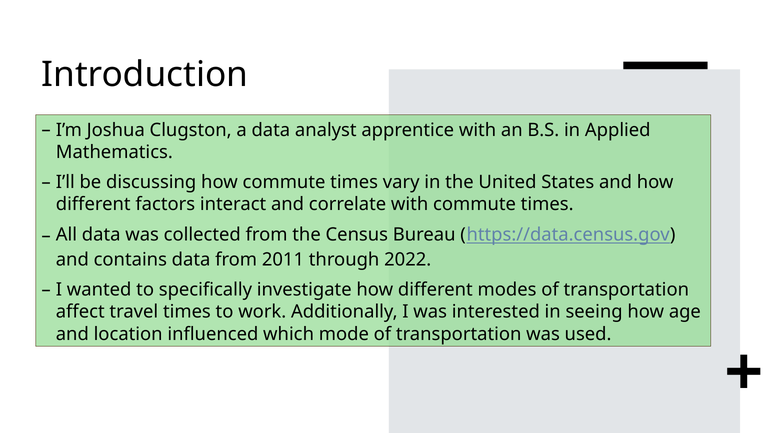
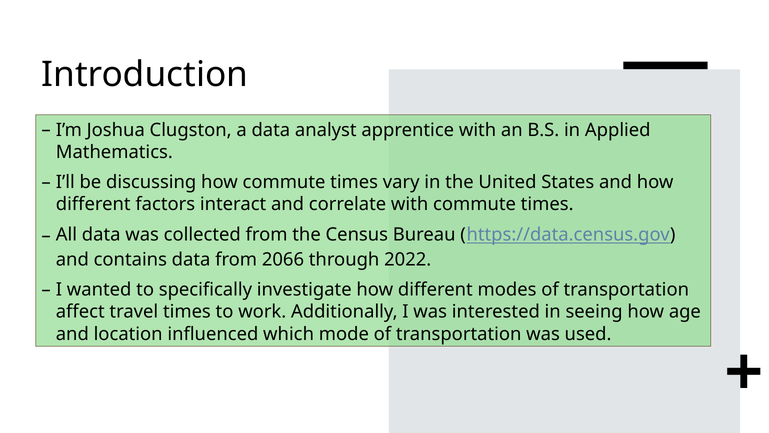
2011: 2011 -> 2066 (283, 259)
